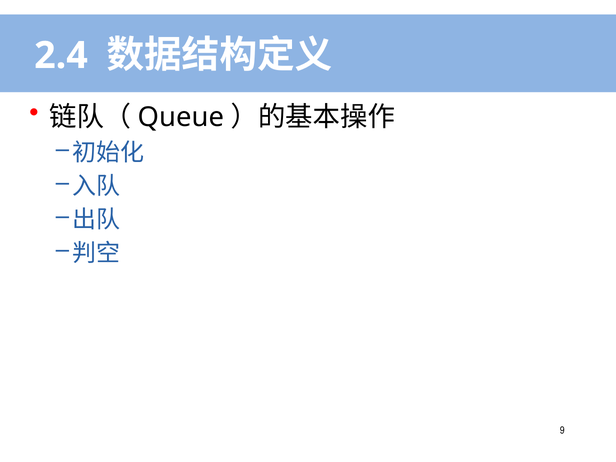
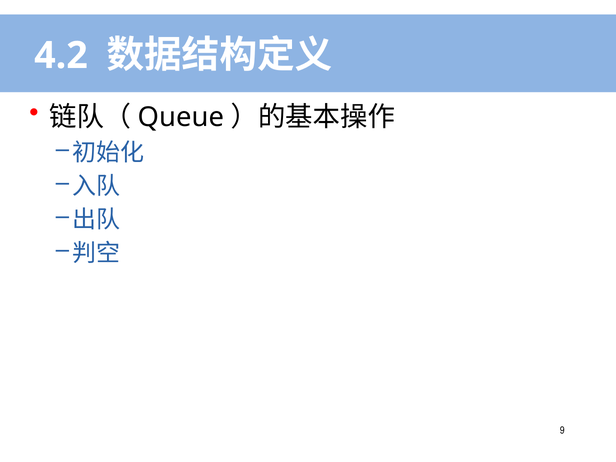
2.4: 2.4 -> 4.2 (61, 56)
